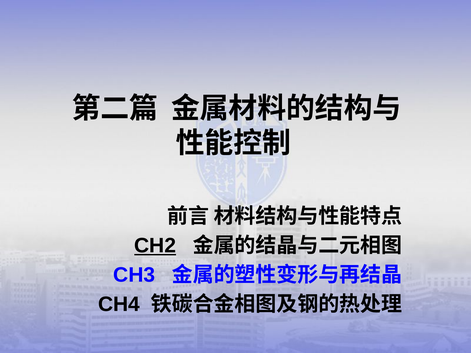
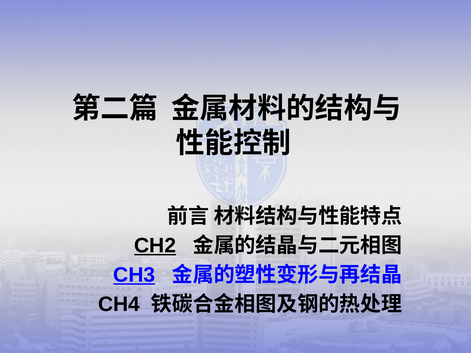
CH3 underline: none -> present (134, 275)
